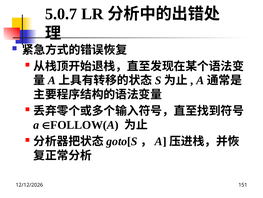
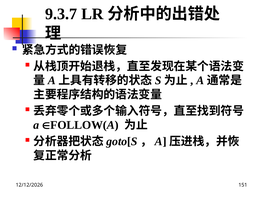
5.0.7: 5.0.7 -> 9.3.7 (61, 14)
